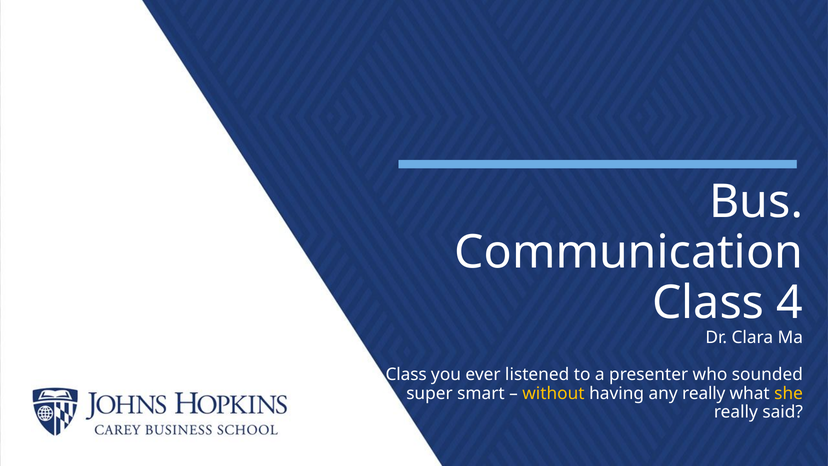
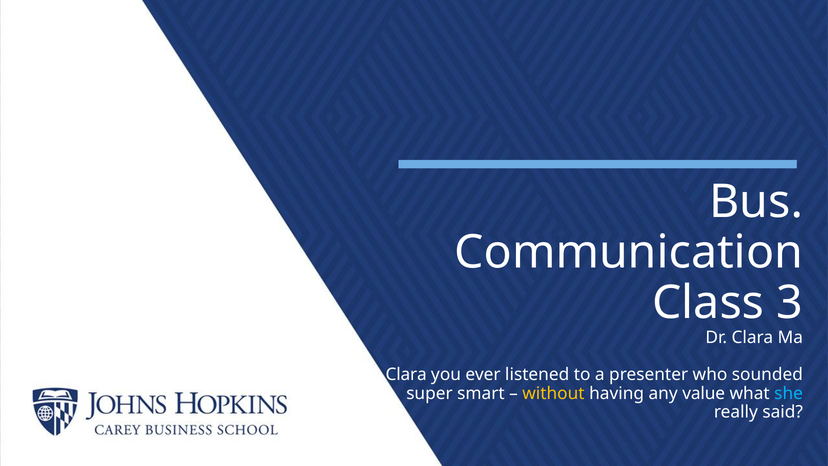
4: 4 -> 3 (790, 303)
Class: Class -> Clara (406, 374)
any really: really -> value (704, 393)
she colour: yellow -> light blue (789, 393)
